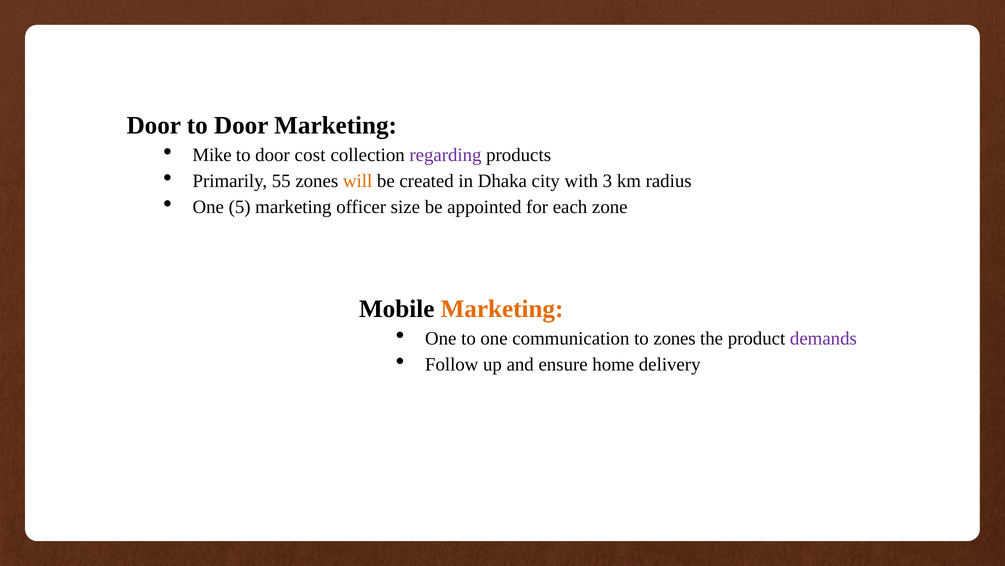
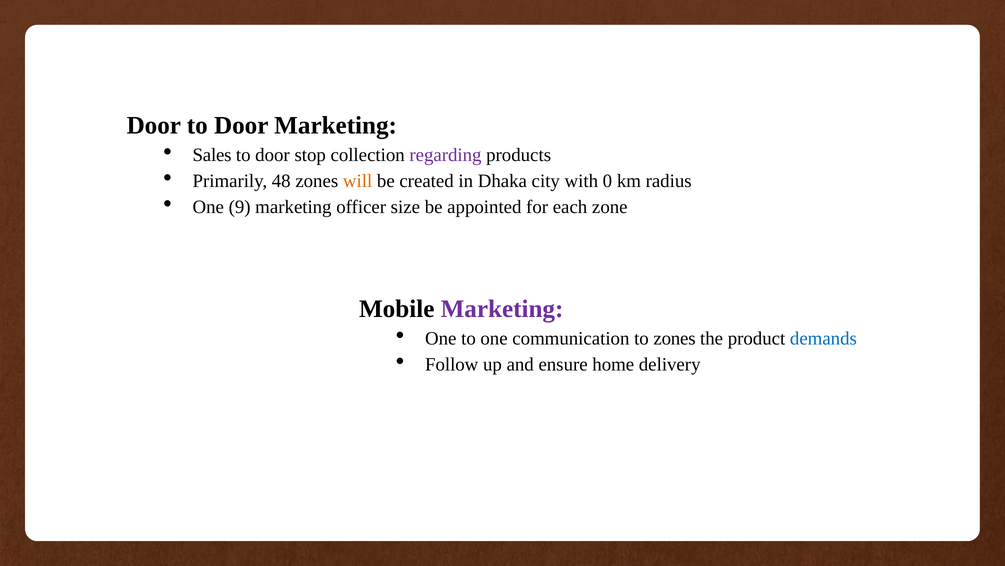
Mike: Mike -> Sales (212, 155)
cost: cost -> stop (310, 155)
55: 55 -> 48 (281, 181)
3: 3 -> 0 (607, 181)
5: 5 -> 9 (240, 207)
Marketing colour: orange -> purple (502, 309)
demands colour: purple -> blue (823, 338)
